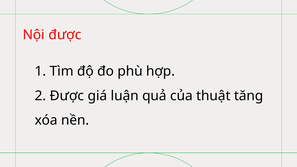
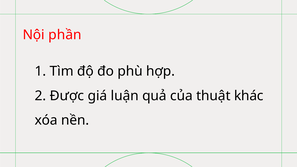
Nội được: được -> phần (65, 35)
tăng: tăng -> khác (249, 96)
